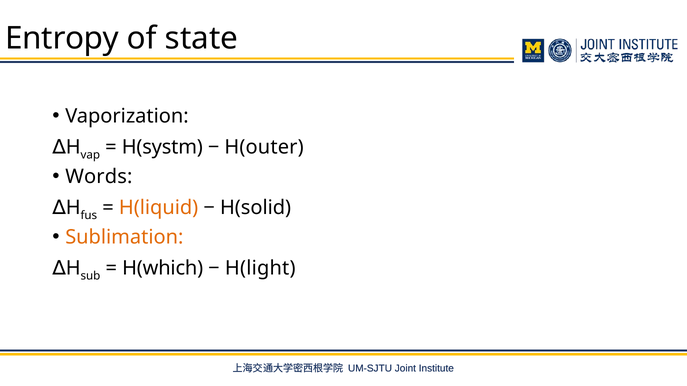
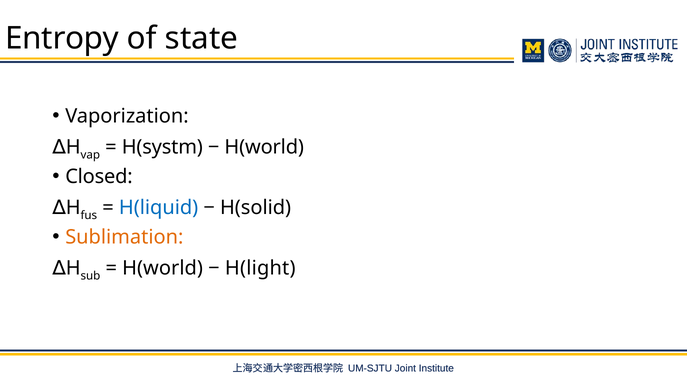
H(outer: H(outer -> H(world (264, 147)
Words: Words -> Closed (99, 177)
H(liquid colour: orange -> blue (159, 208)
H(which: H(which -> H(world (163, 269)
